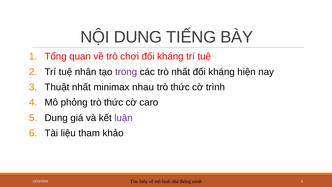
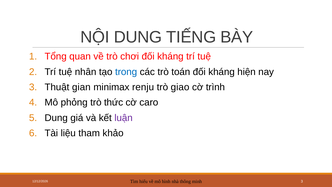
trong colour: purple -> blue (126, 72)
trò nhất: nhất -> toán (181, 72)
Thuật nhất: nhất -> gian (81, 87)
nhau: nhau -> renju (143, 87)
thức: thức -> giao (180, 87)
